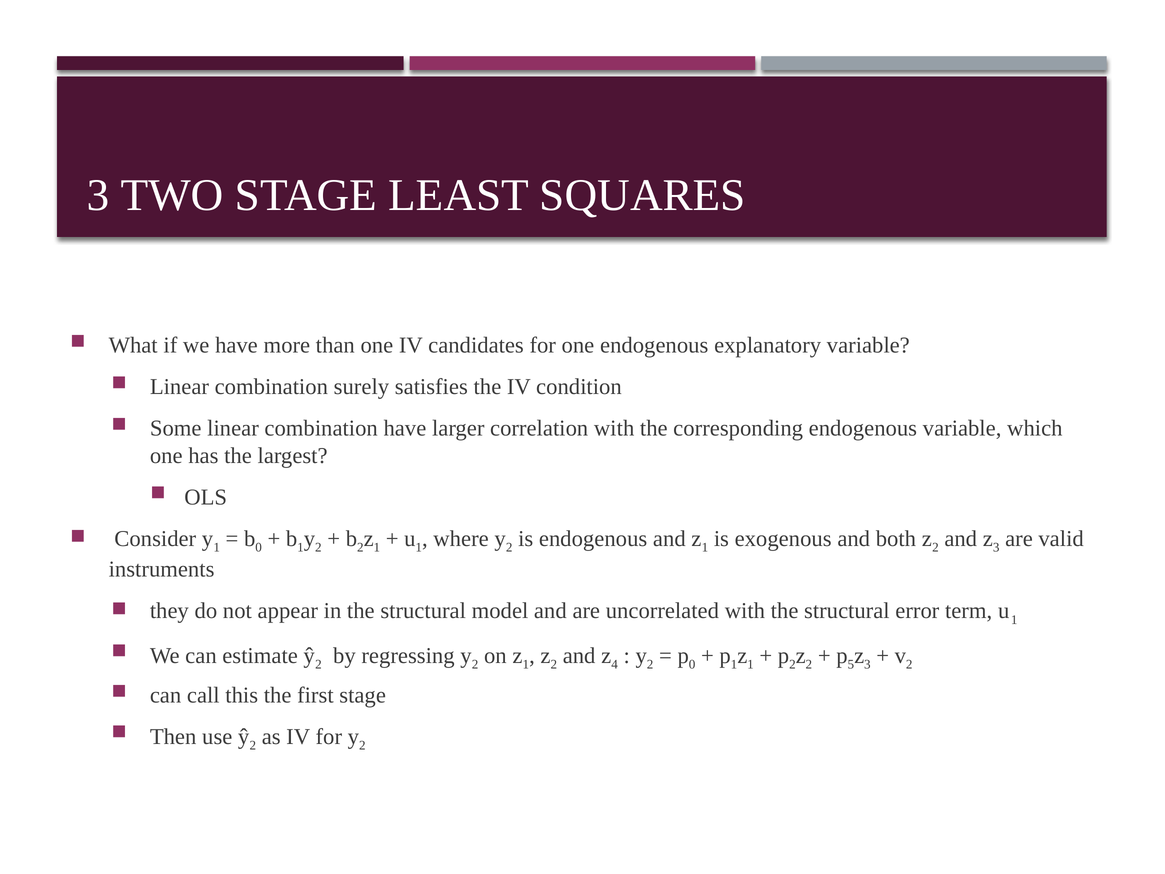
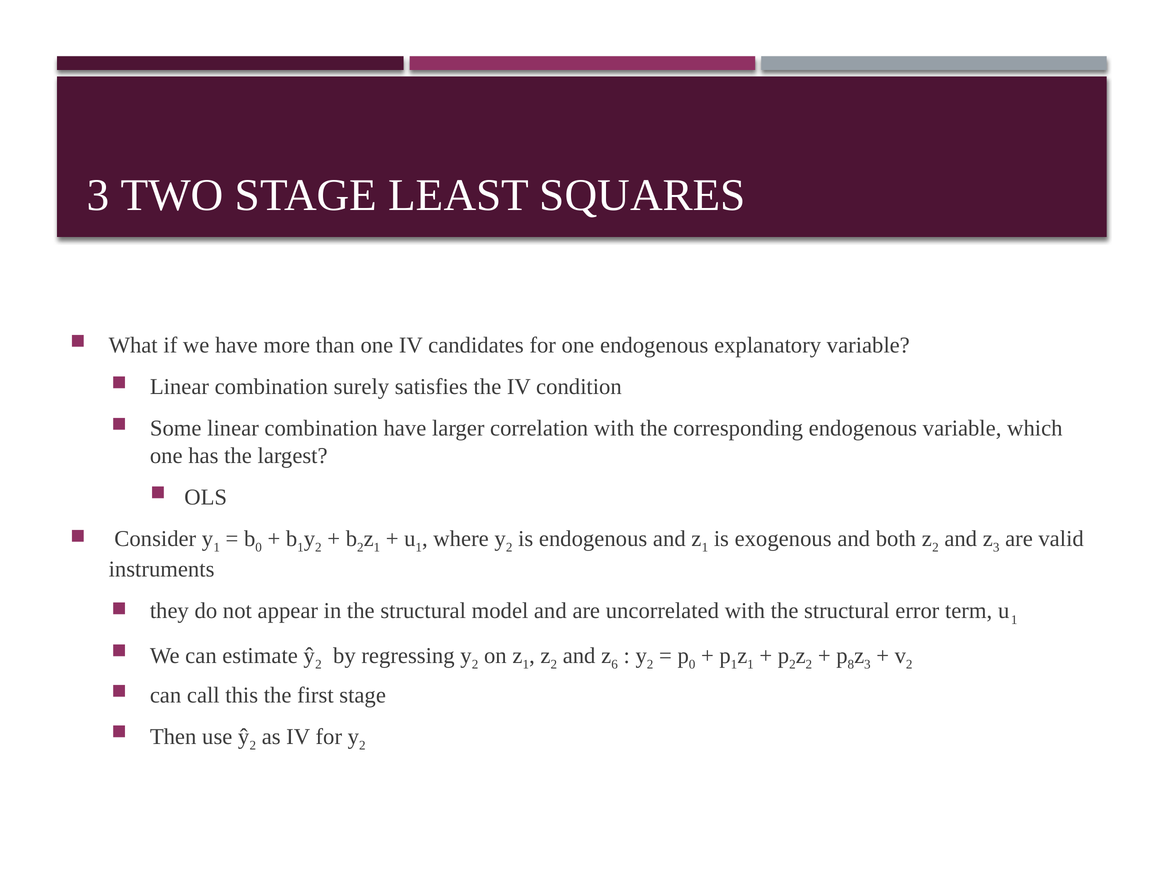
4: 4 -> 6 (615, 664)
5: 5 -> 8 (851, 664)
